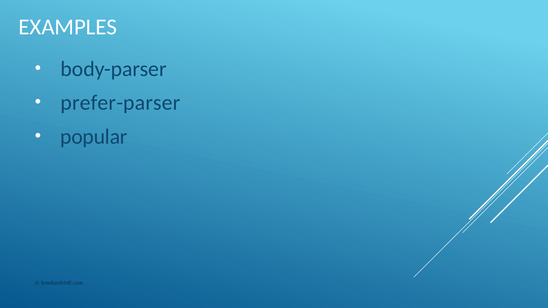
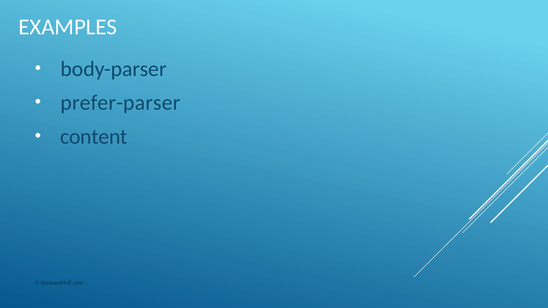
popular: popular -> content (94, 137)
